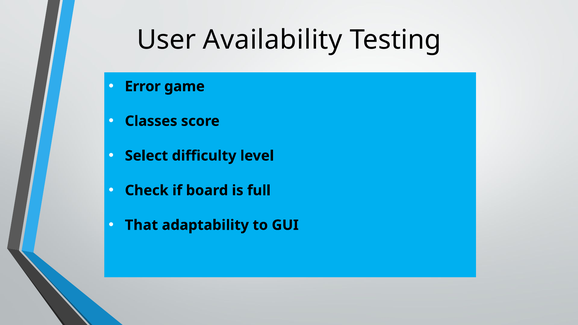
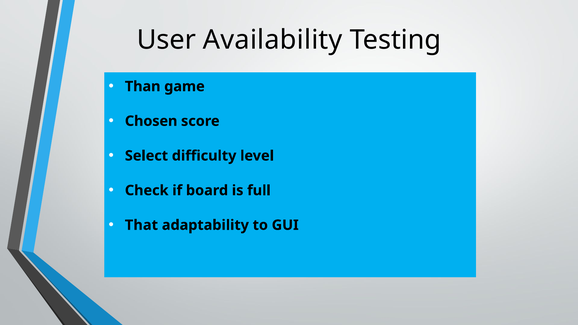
Error: Error -> Than (143, 86)
Classes: Classes -> Chosen (151, 121)
